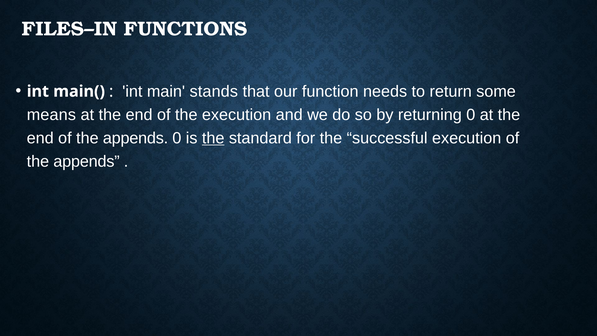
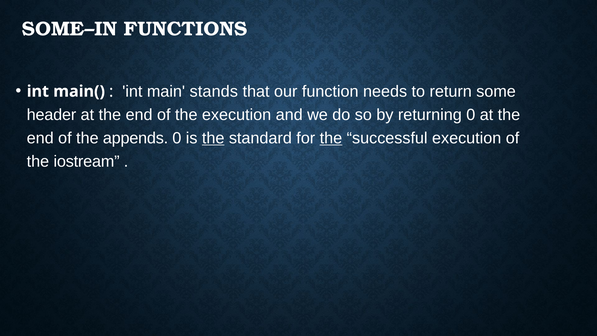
FILES–IN: FILES–IN -> SOME–IN (70, 29)
means: means -> header (52, 115)
the underline: none -> present (331, 138)
appends: appends -> iostream (87, 161)
